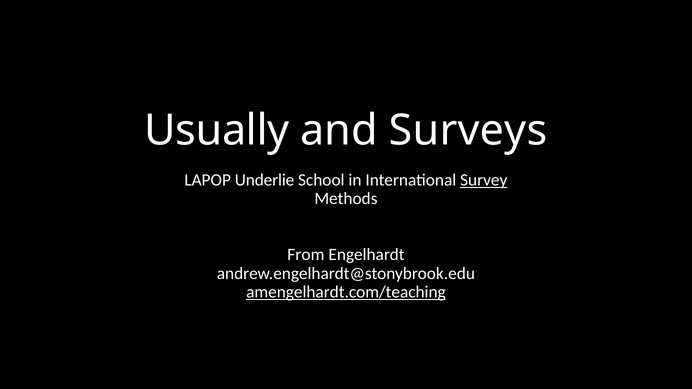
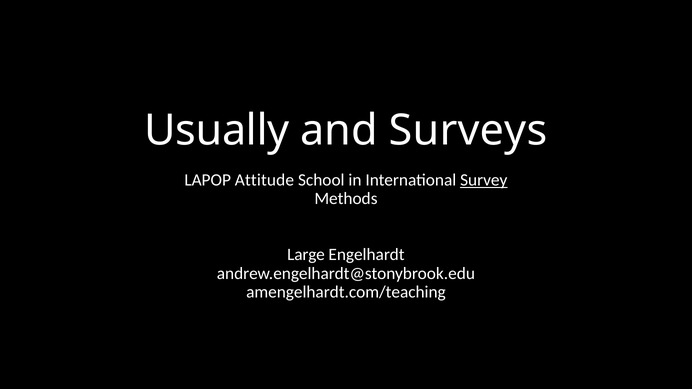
Underlie: Underlie -> Attitude (264, 180)
From: From -> Large (306, 255)
amengelhardt.com/teaching underline: present -> none (346, 292)
